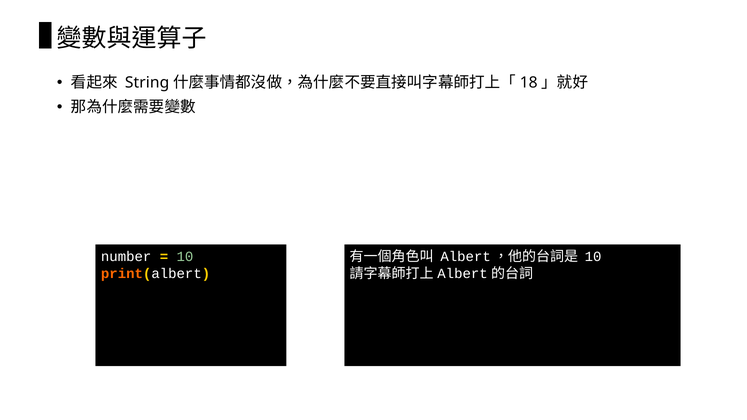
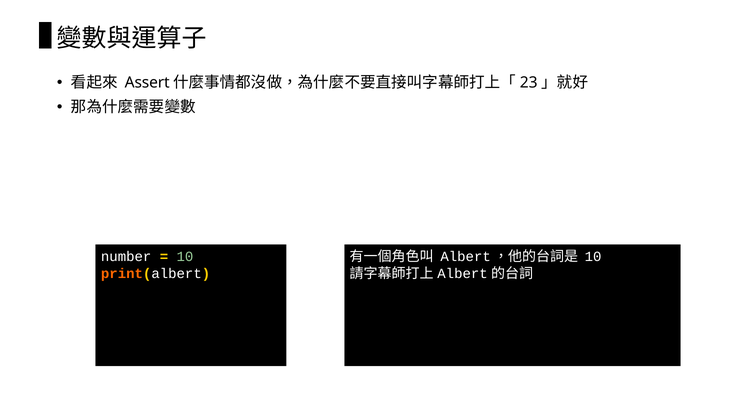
String: String -> Assert (147, 83)
18: 18 -> 23 (529, 83)
